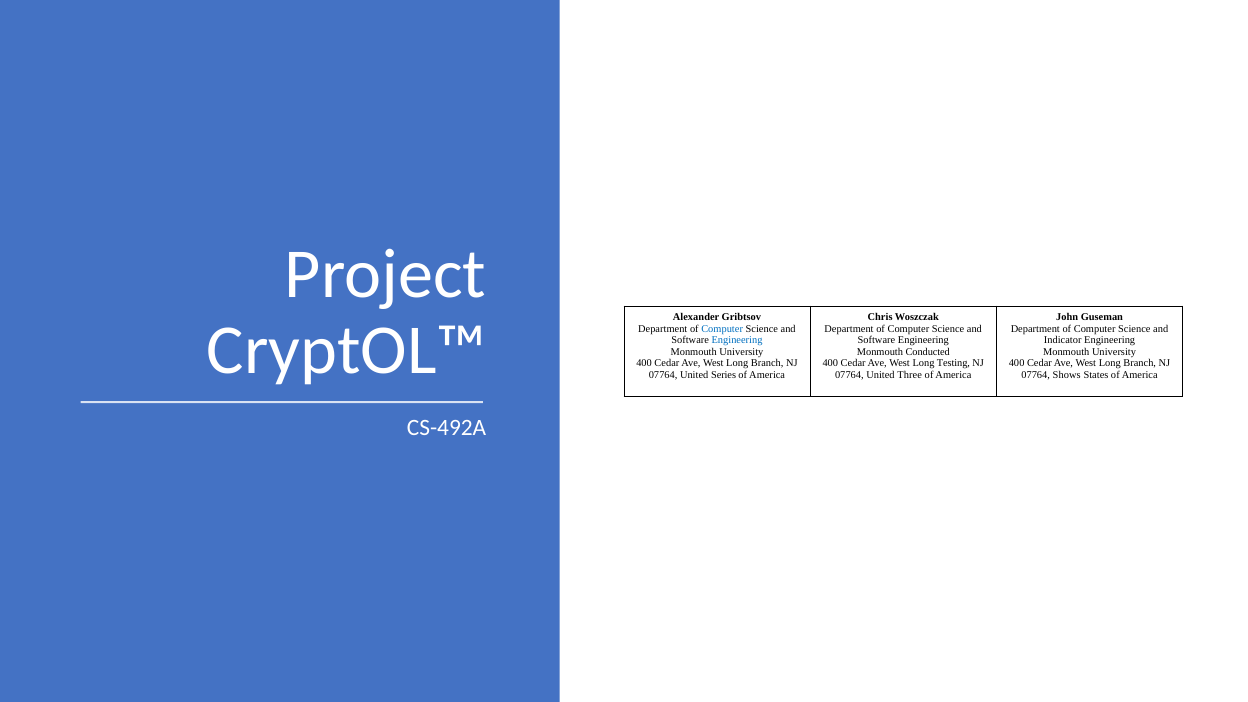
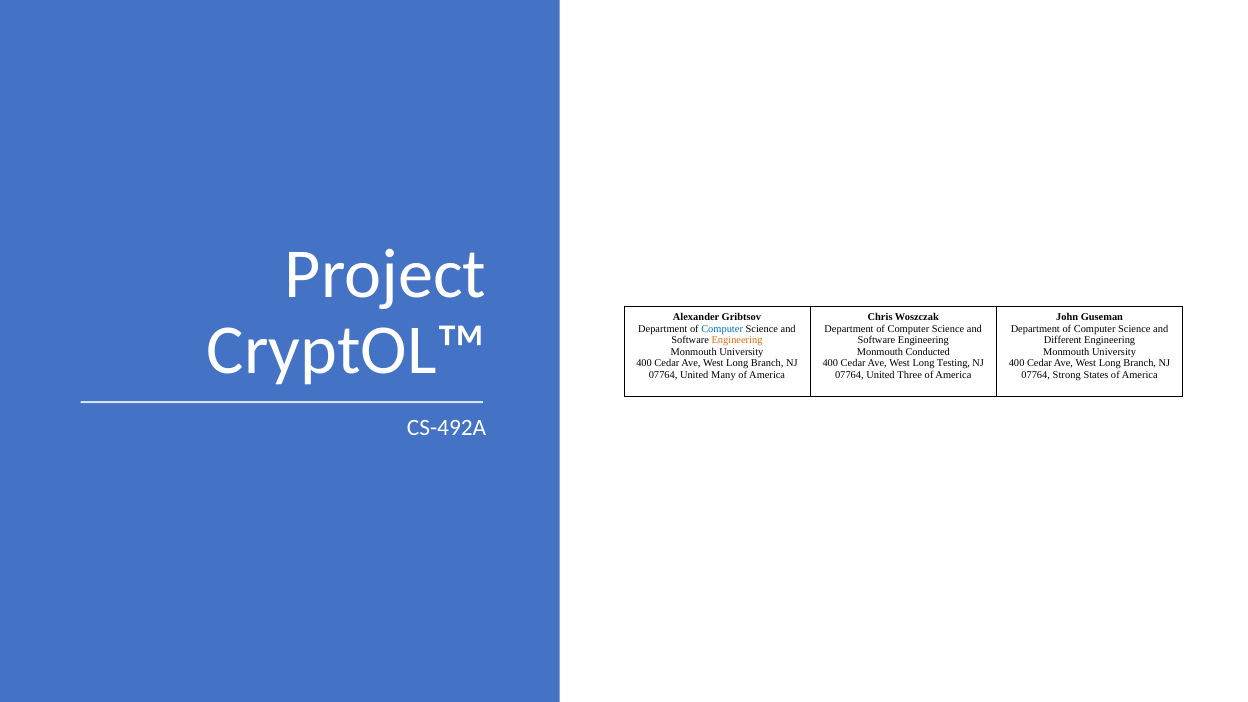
Engineering colour: blue -> orange (737, 340)
Indicator: Indicator -> Different (1063, 340)
Series: Series -> Many (723, 375)
Shows: Shows -> Strong (1067, 375)
